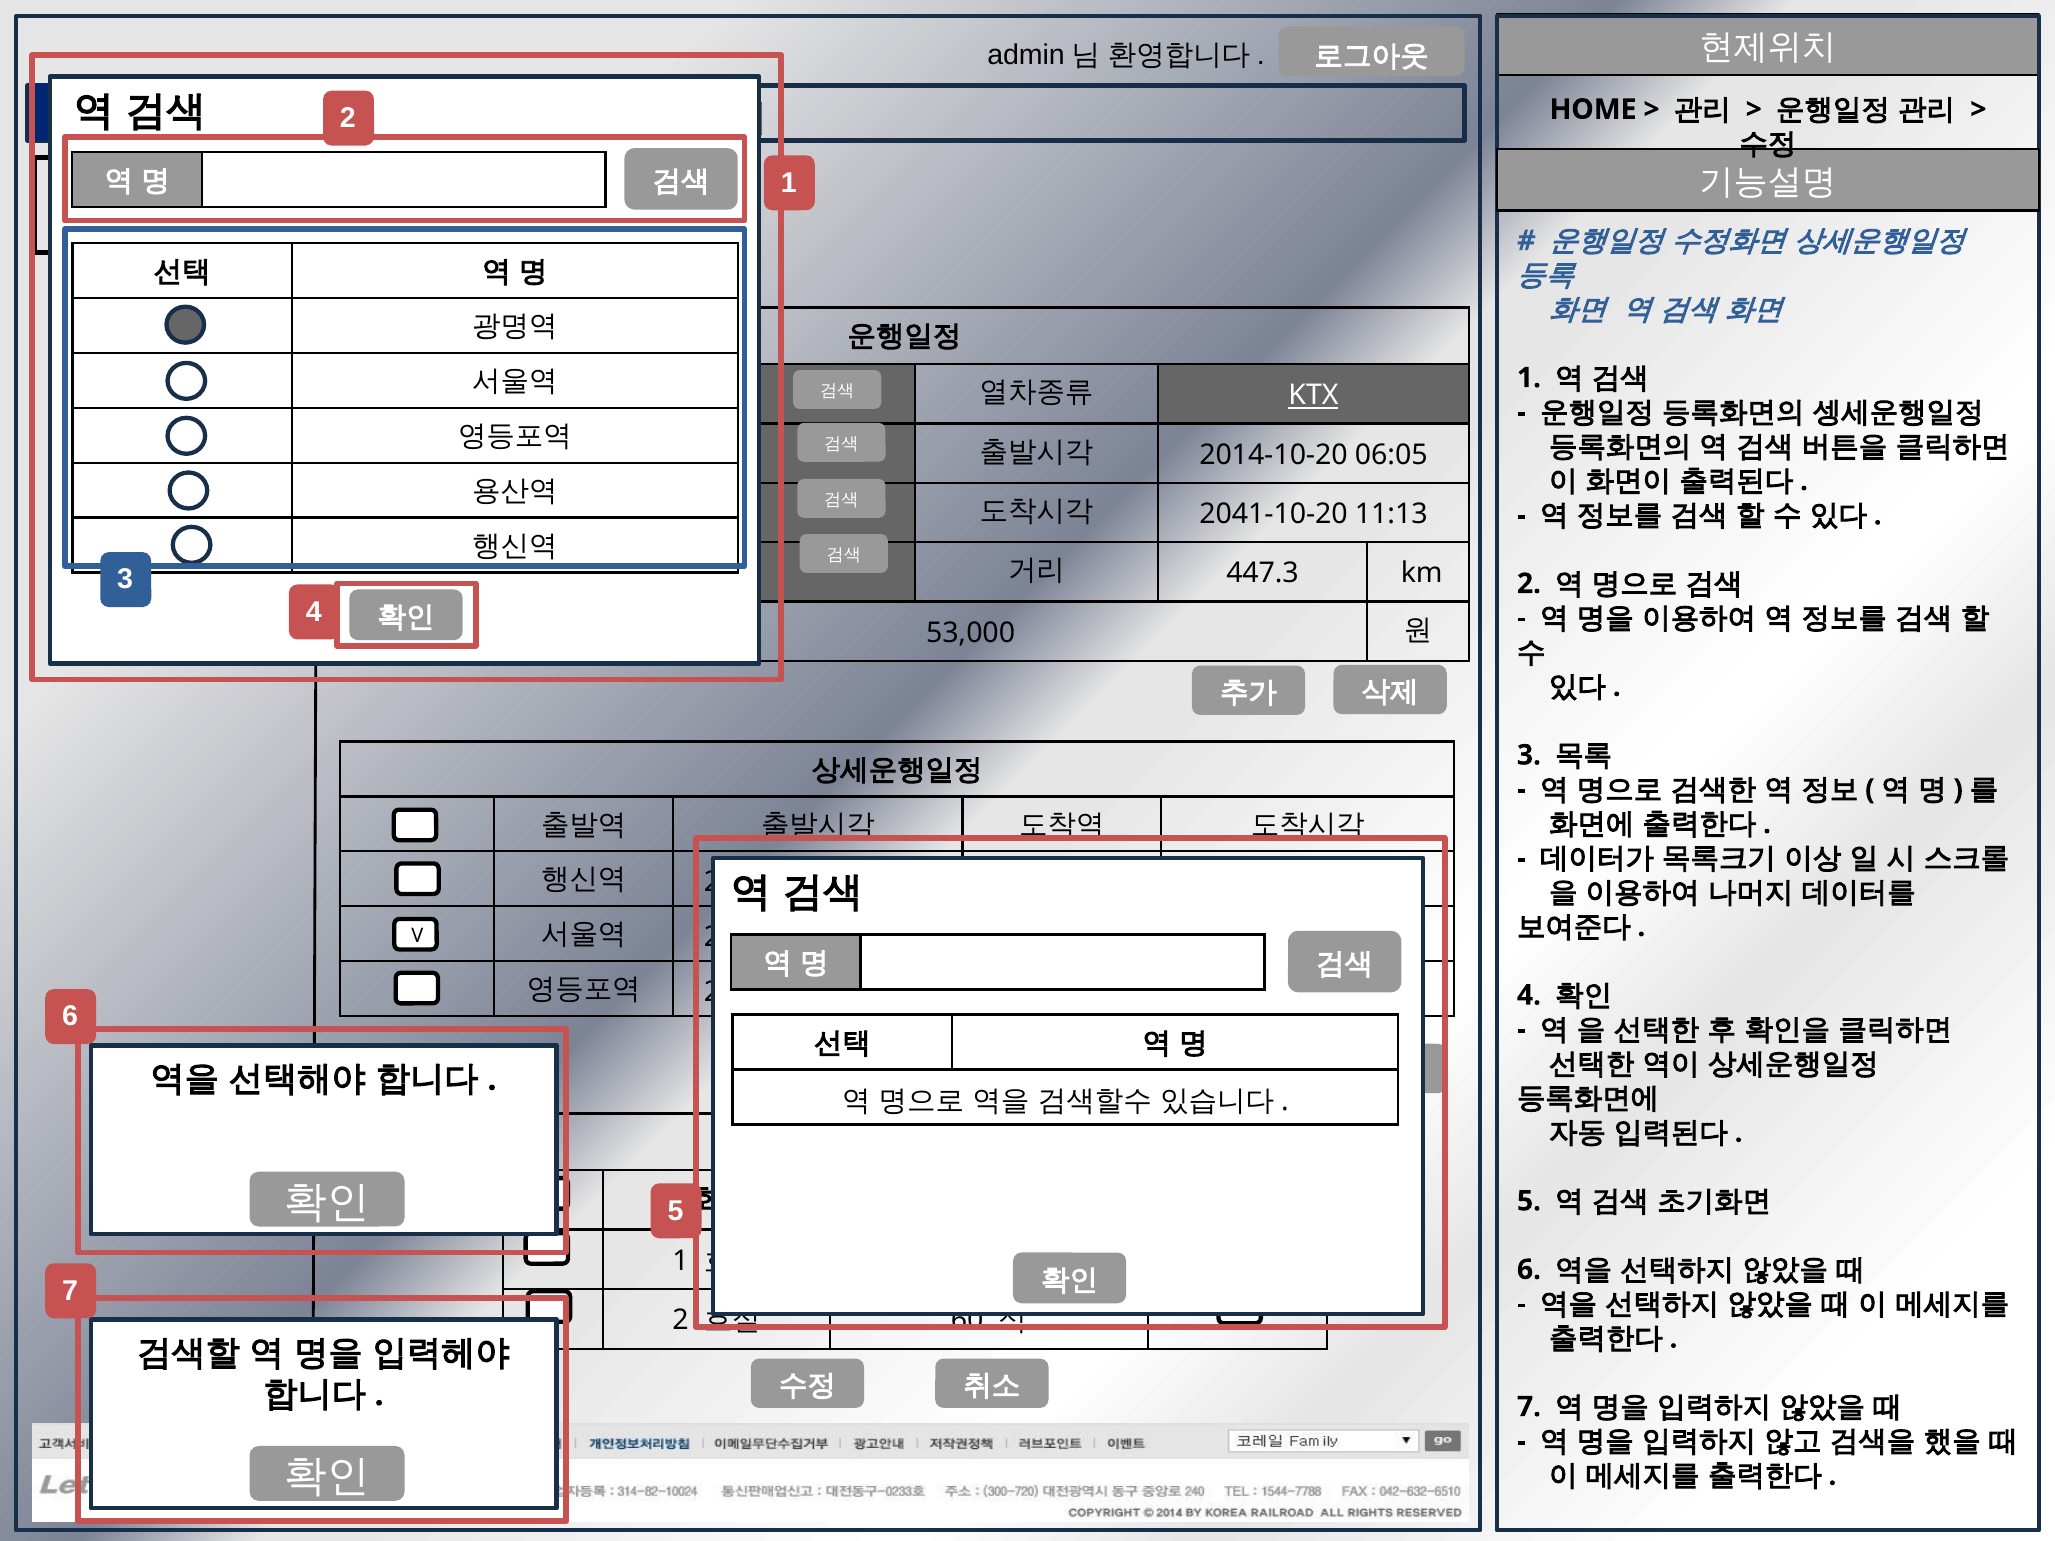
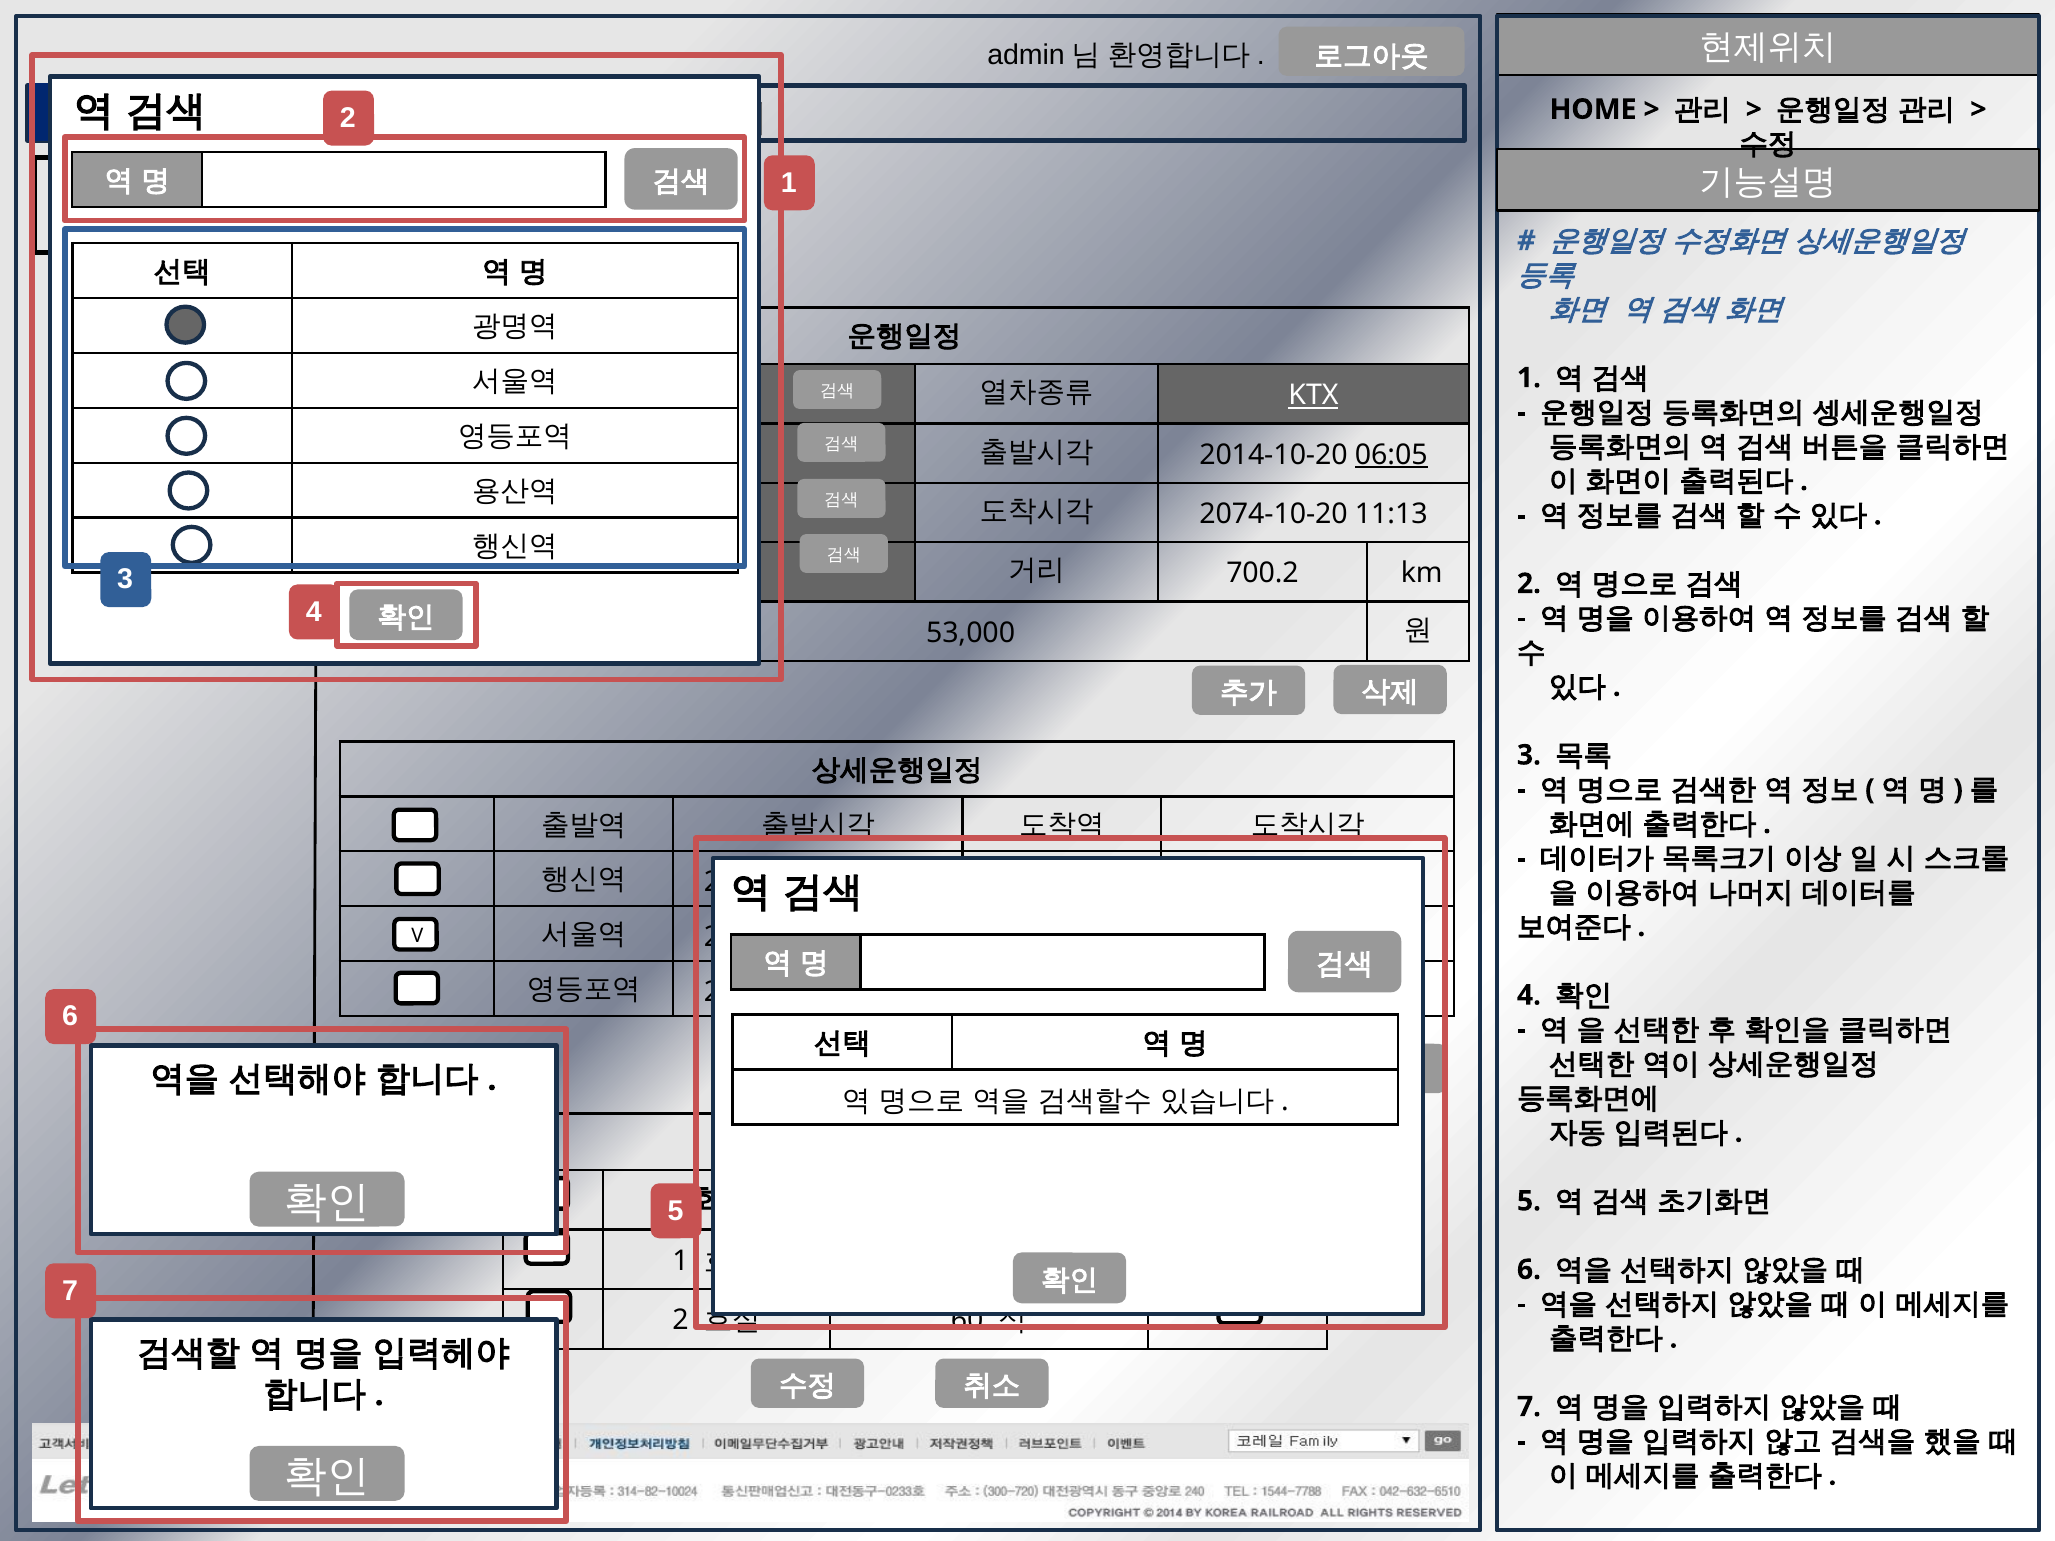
06:05 underline: none -> present (1391, 455)
2041-10-20: 2041-10-20 -> 2074-10-20 (1274, 514)
447.3: 447.3 -> 700.2 (1263, 574)
